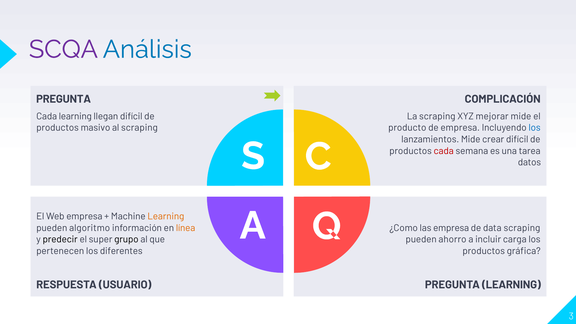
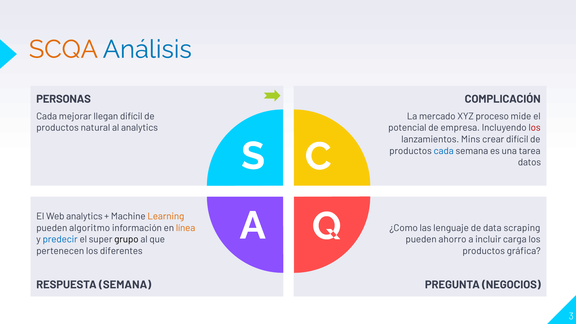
SCQA colour: purple -> orange (63, 49)
PREGUNTA: PREGUNTA -> PERSONAS (64, 99)
Cada learning: learning -> mejorar (75, 116)
La scraping: scraping -> mercado (437, 116)
mejorar: mejorar -> proceso (492, 116)
masivo: masivo -> natural (95, 128)
al scraping: scraping -> analytics (140, 128)
producto: producto -> potencial (407, 128)
los colour: blue -> red (535, 128)
lanzamientos Mide: Mide -> Mins (471, 139)
cada colour: red -> blue (444, 151)
Web empresa: empresa -> analytics (84, 216)
las empresa: empresa -> lenguaje (451, 228)
predecir colour: black -> blue (60, 240)
RESPUESTA USUARIO: USUARIO -> SEMANA (125, 285)
PREGUNTA LEARNING: LEARNING -> NEGOCIOS (511, 285)
